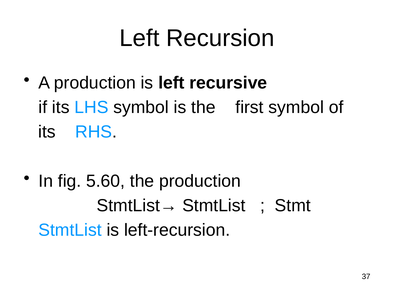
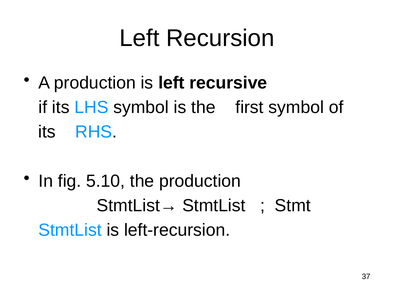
5.60: 5.60 -> 5.10 (106, 181)
